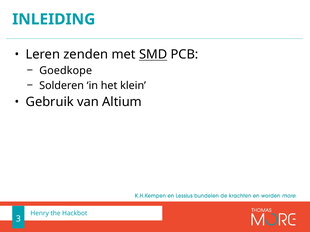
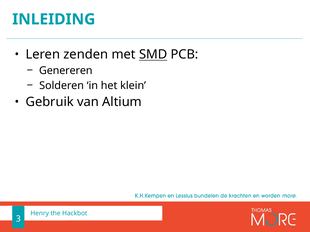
Goedkope: Goedkope -> Genereren (66, 71)
